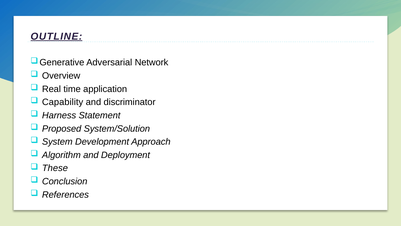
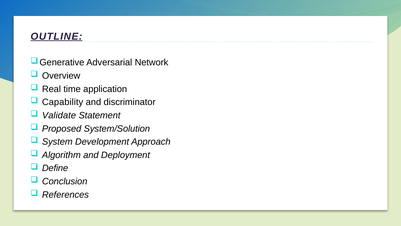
Harness: Harness -> Validate (59, 115)
These: These -> Define (55, 168)
